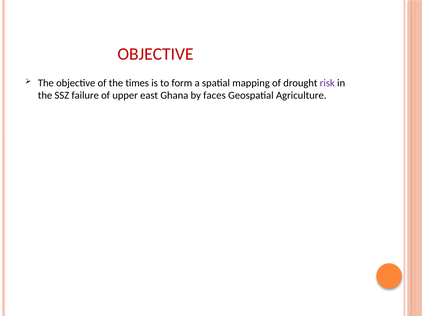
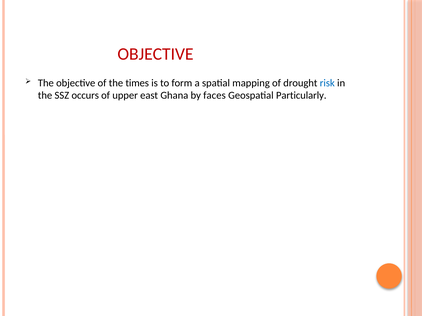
risk colour: purple -> blue (327, 83)
failure: failure -> occurs (85, 96)
Agriculture: Agriculture -> Particularly (301, 96)
